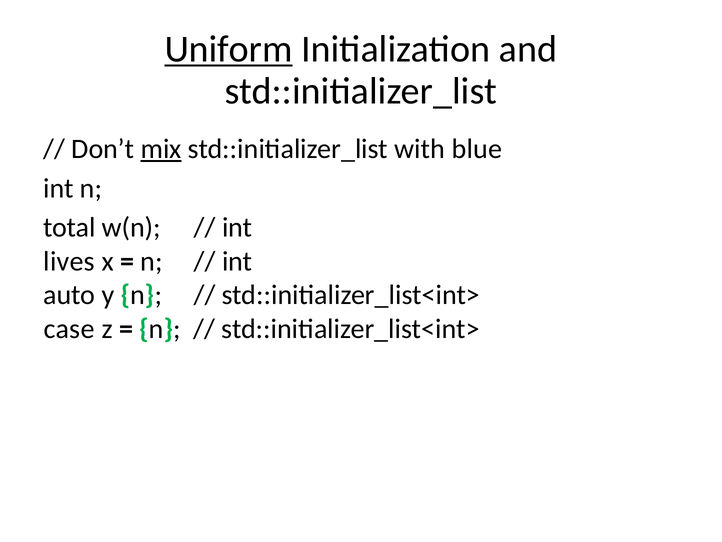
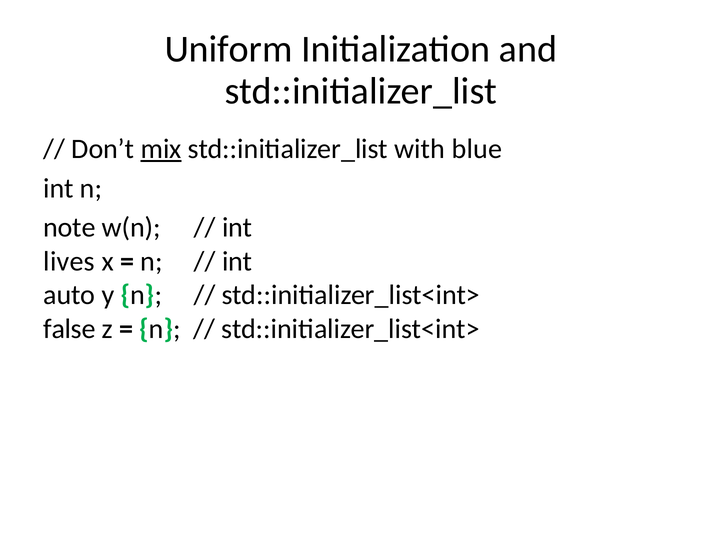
Uniform underline: present -> none (229, 49)
total: total -> note (69, 227)
case: case -> false (69, 329)
